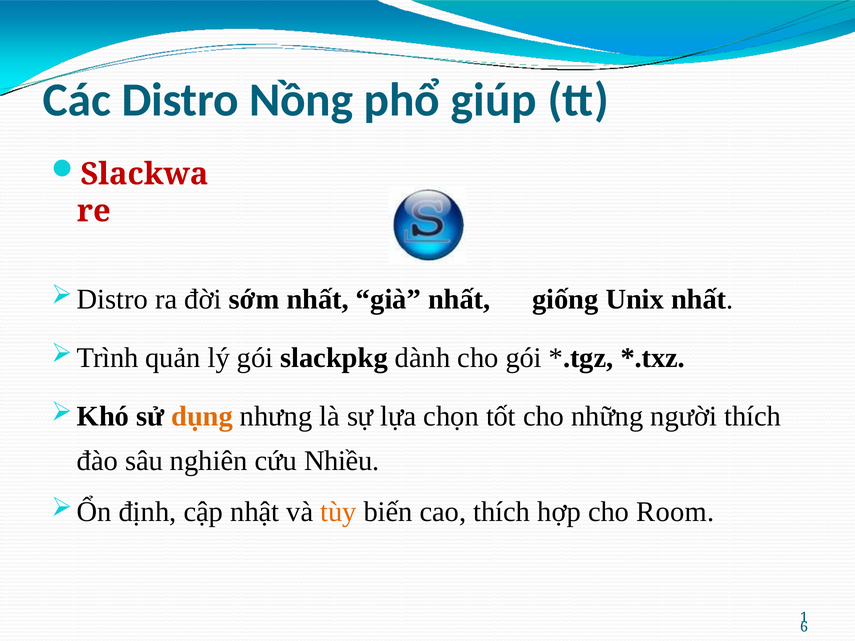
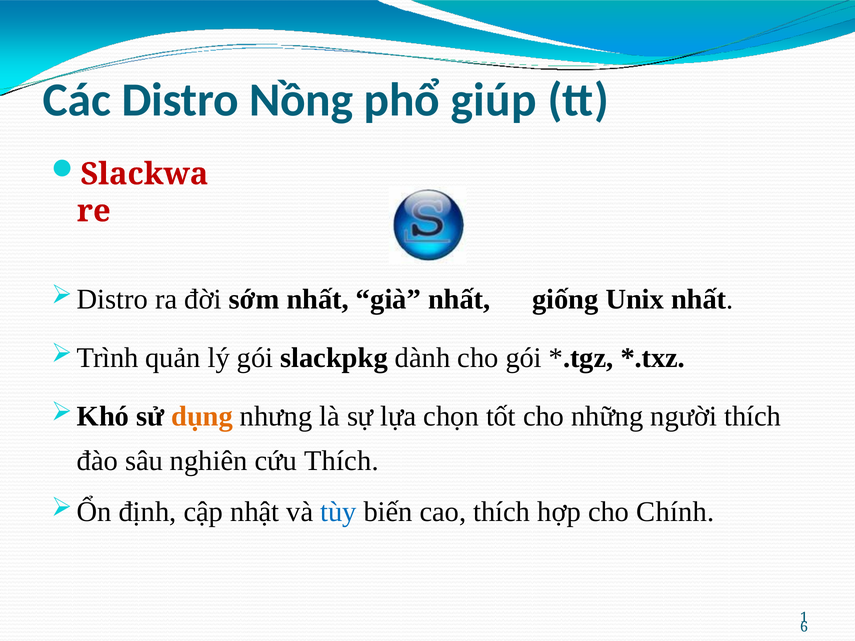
cứu Nhiều: Nhiều -> Thích (341, 461)
tùy colour: orange -> blue (338, 512)
Room: Room -> Chính (675, 512)
